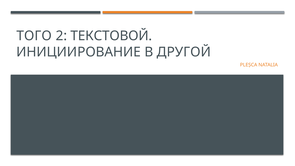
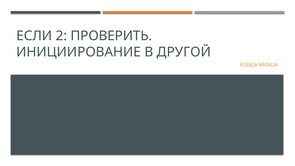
ТОГО: ТОГО -> ЕСЛИ (34, 36)
ТЕКСТОВОЙ: ТЕКСТОВОЙ -> ПРОВЕРИТЬ (111, 36)
